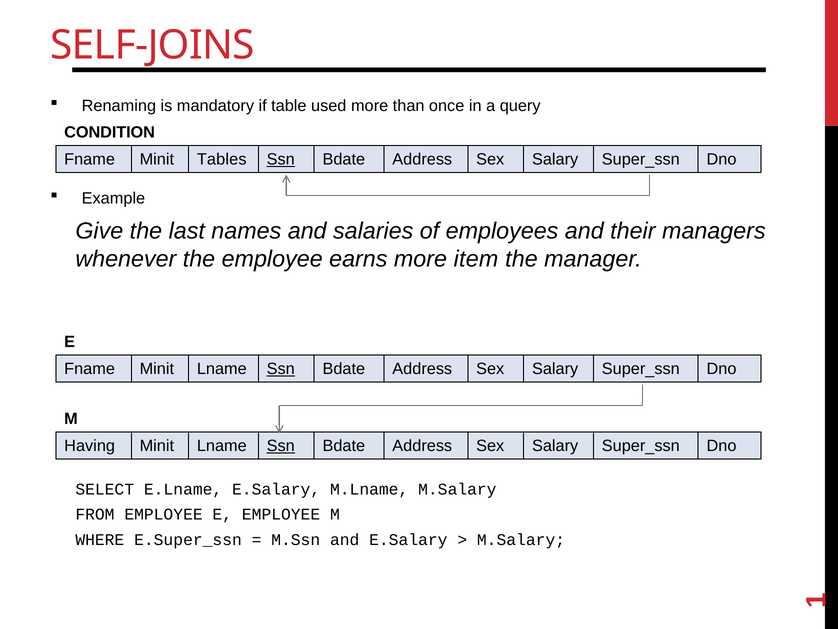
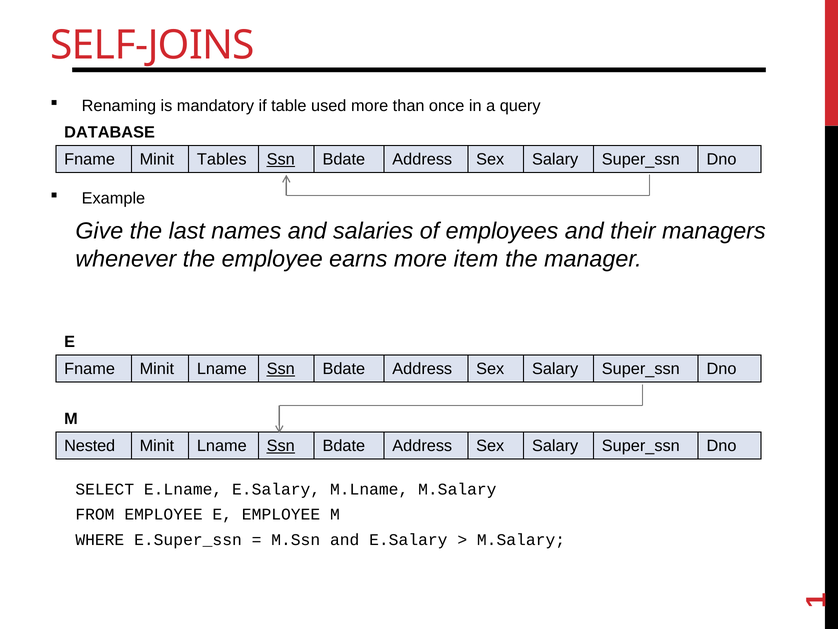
CONDITION: CONDITION -> DATABASE (110, 132)
Having: Having -> Nested (90, 445)
